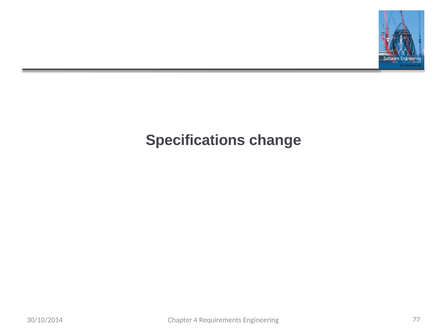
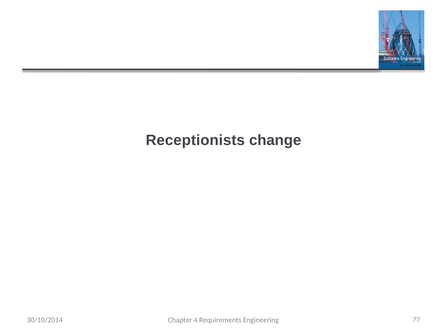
Specifications: Specifications -> Receptionists (195, 140)
